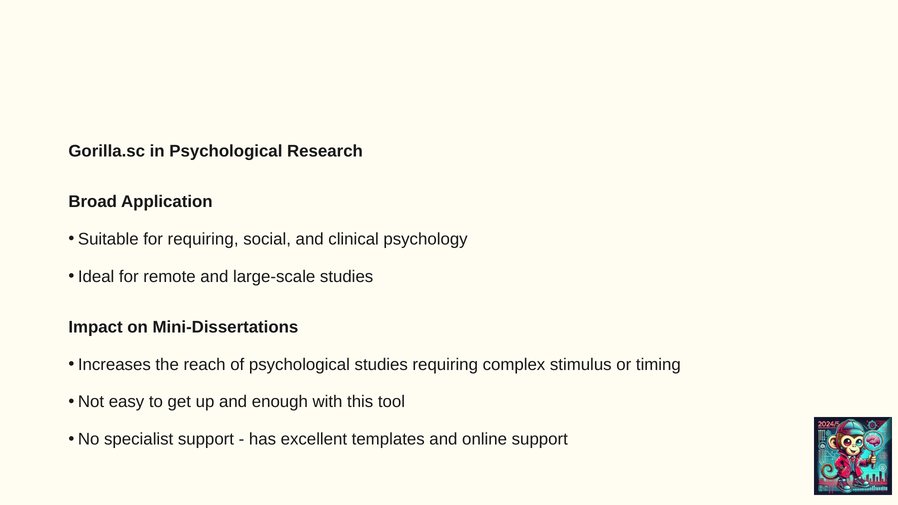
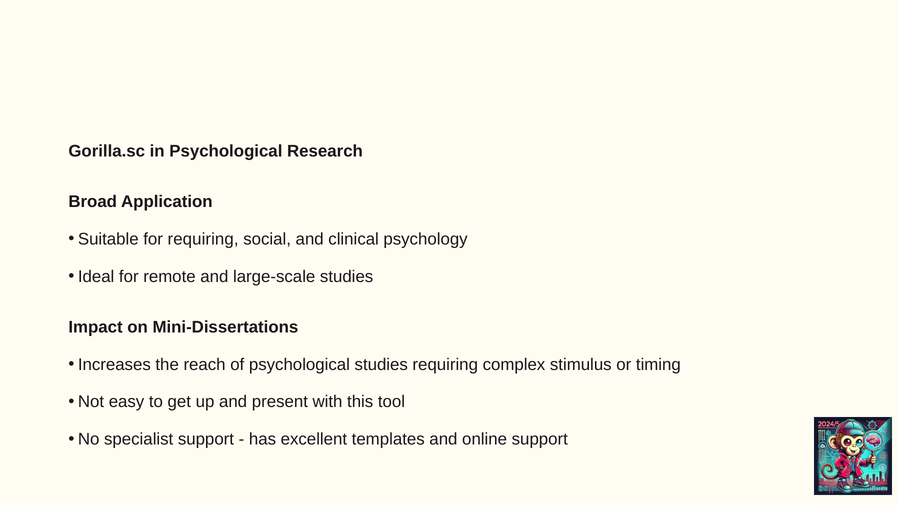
enough: enough -> present (280, 402)
